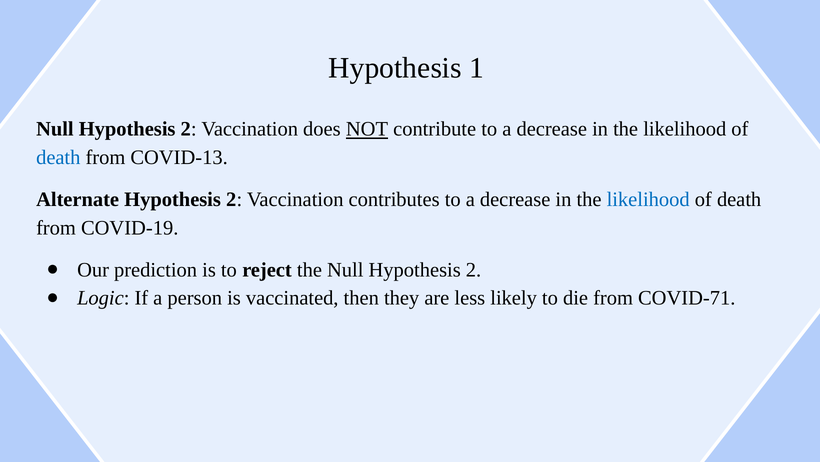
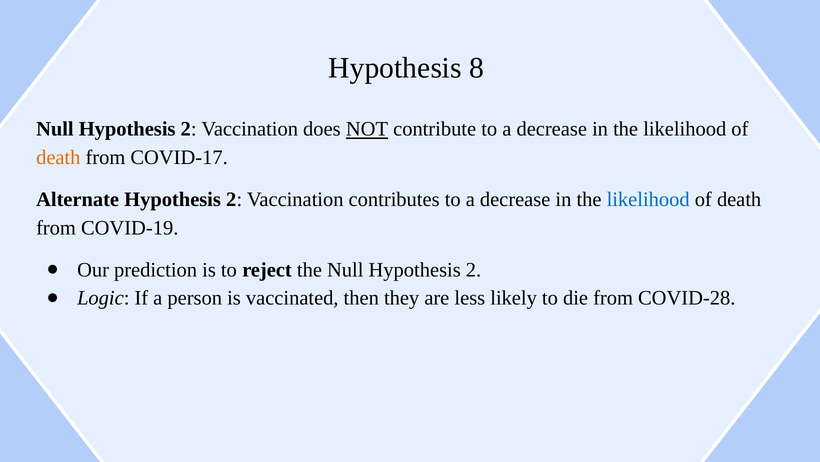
1: 1 -> 8 (477, 68)
death colour: blue -> orange (58, 157)
COVID-13: COVID-13 -> COVID-17 (179, 157)
COVID-71: COVID-71 -> COVID-28 (687, 298)
